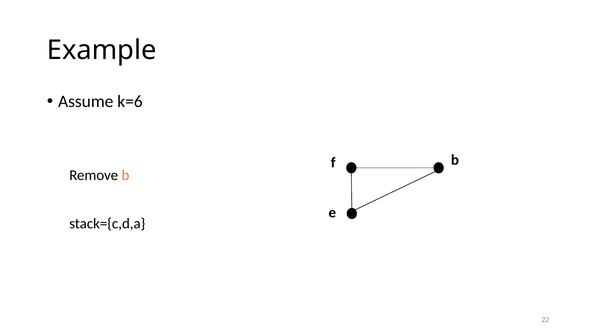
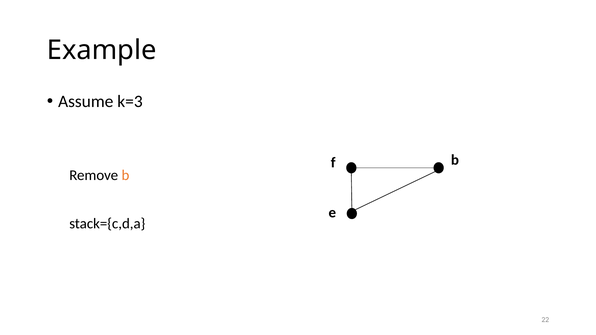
k=6: k=6 -> k=3 (130, 101)
